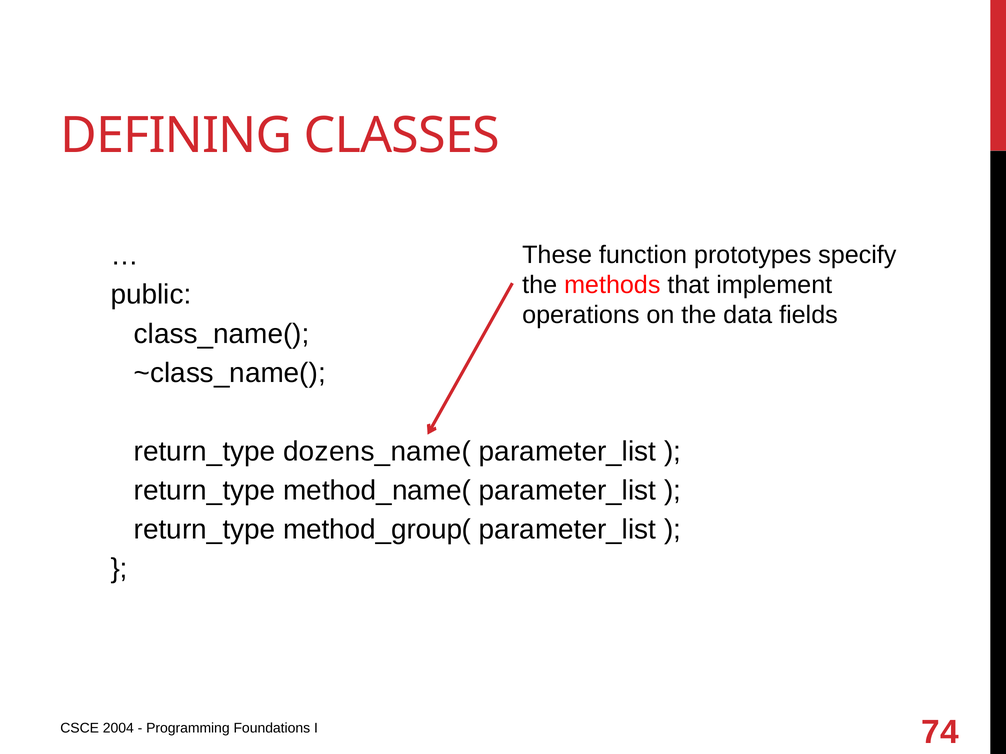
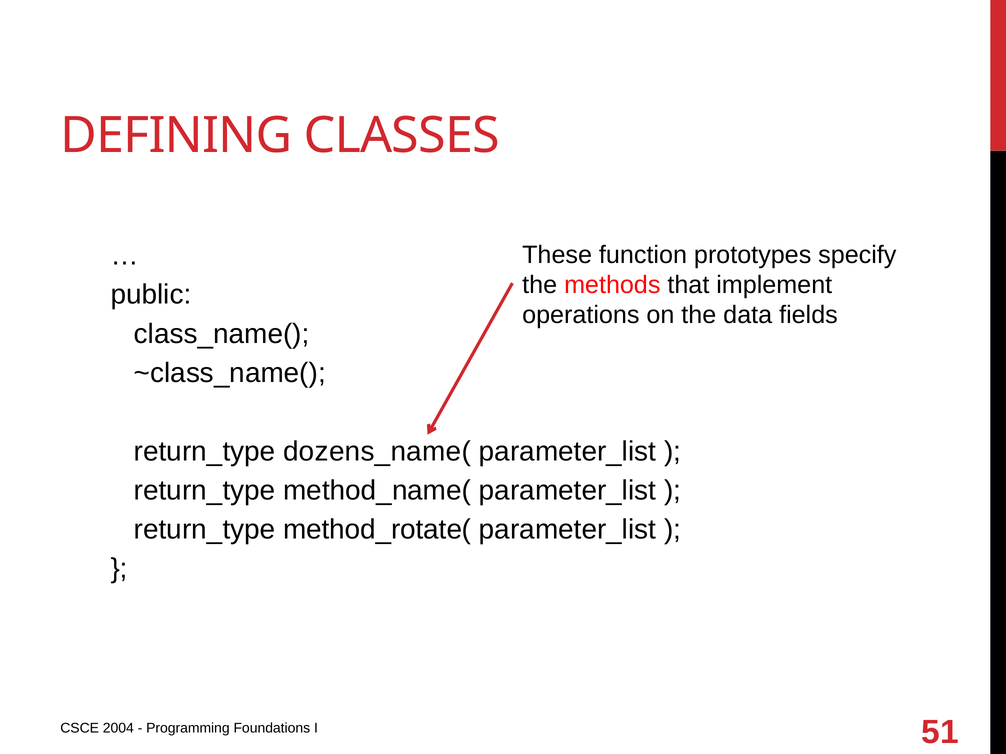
method_group(: method_group( -> method_rotate( (377, 530)
74: 74 -> 51 (940, 732)
